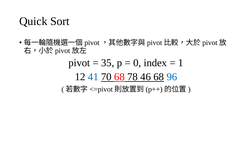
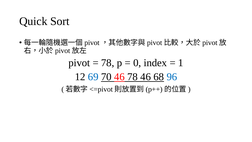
35: 35 -> 78 (108, 63)
41: 41 -> 69 (93, 77)
70 68: 68 -> 46 (119, 77)
